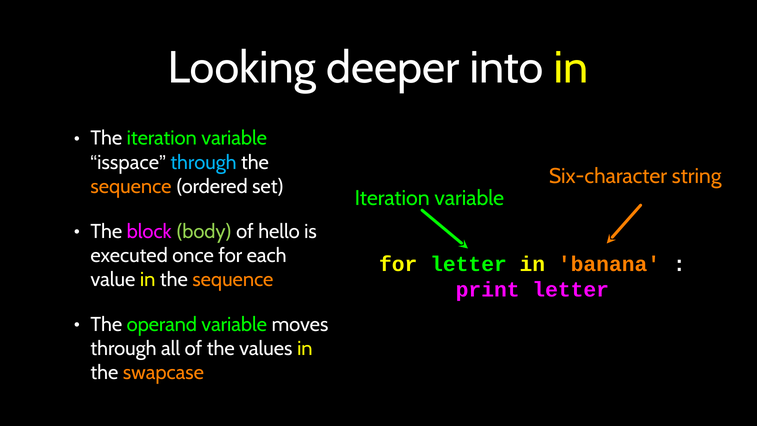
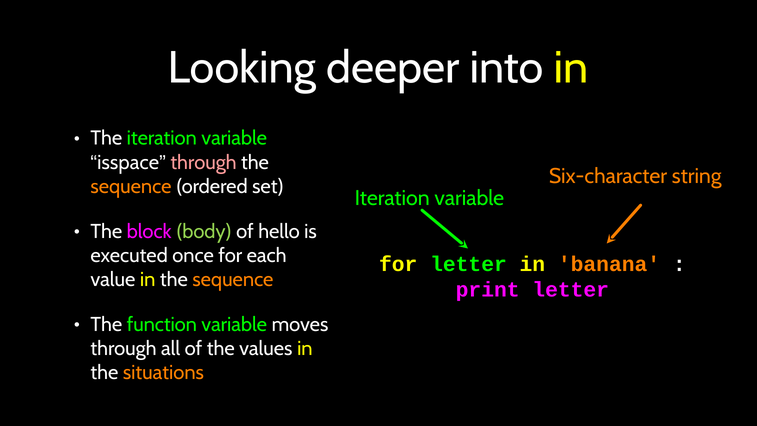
through colour: light blue -> pink (204, 162)
operand: operand -> function (162, 324)
swapcase: swapcase -> situations (163, 373)
